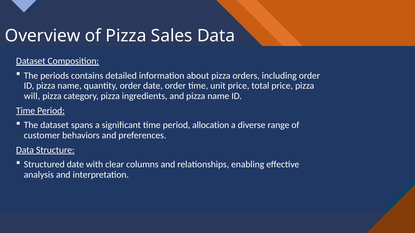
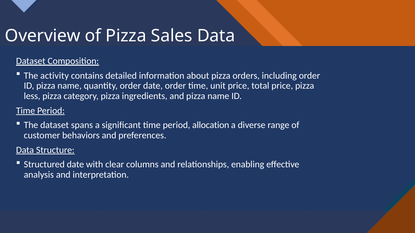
periods: periods -> activity (55, 76)
will: will -> less (32, 96)
